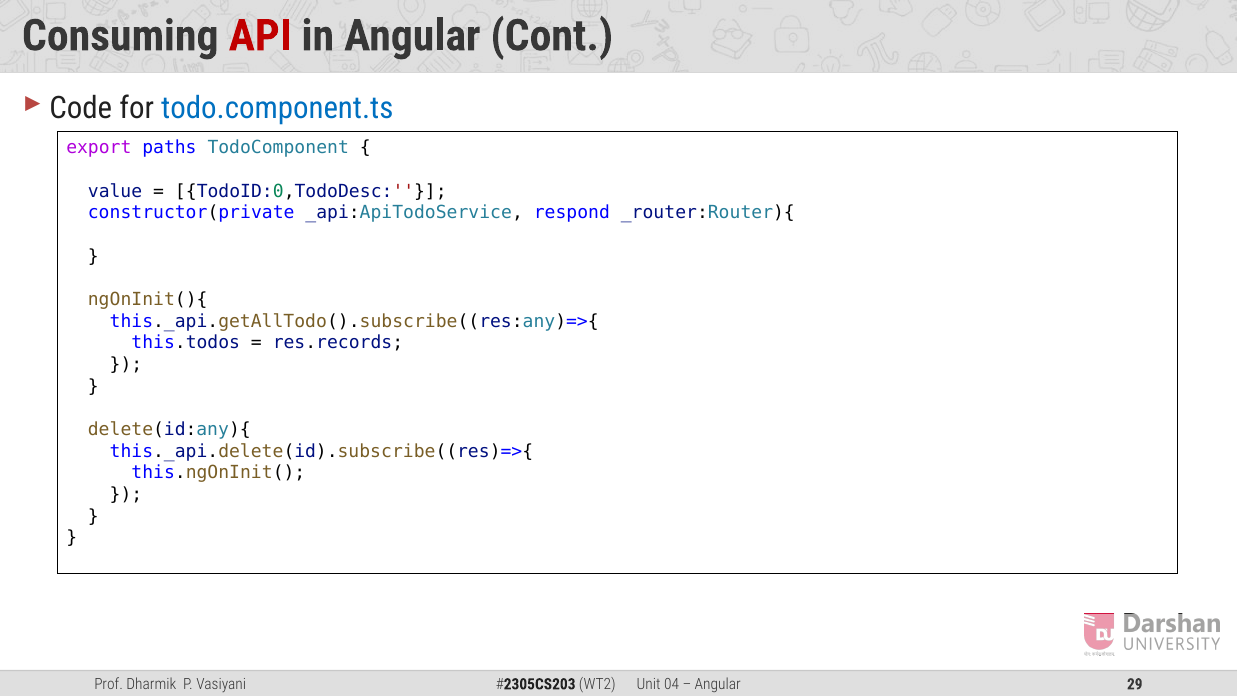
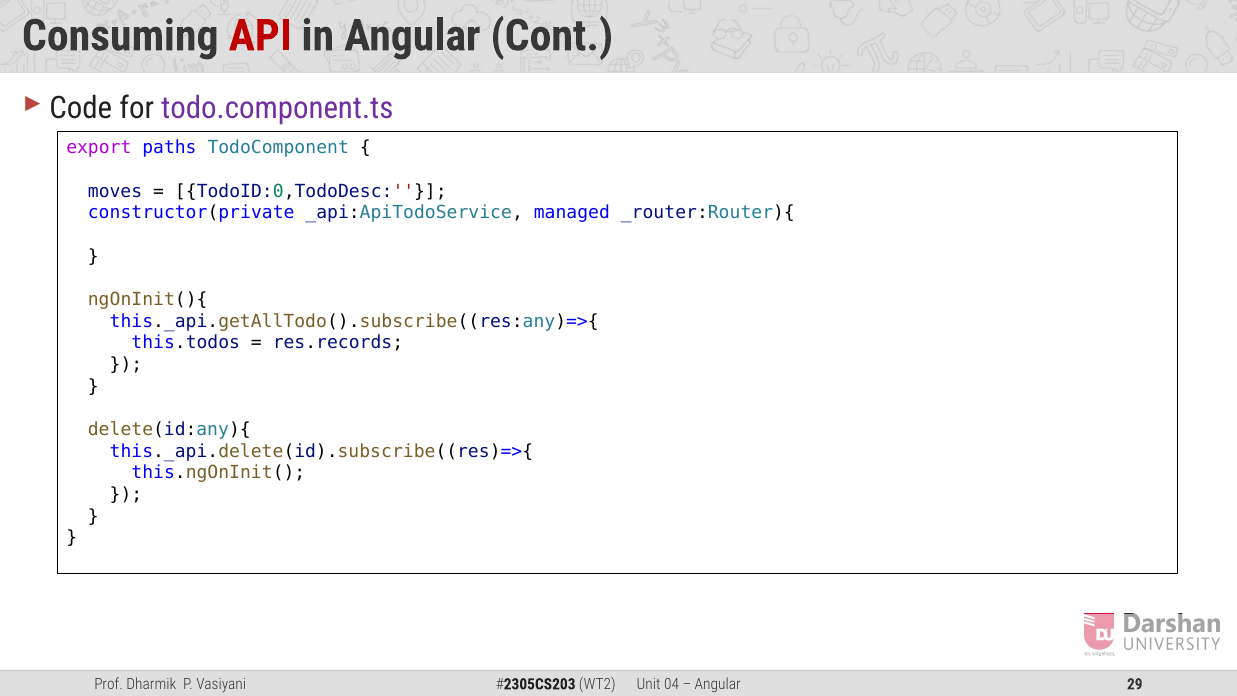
todo.component.ts colour: blue -> purple (277, 109)
value: value -> moves (115, 191)
respond: respond -> managed (572, 213)
